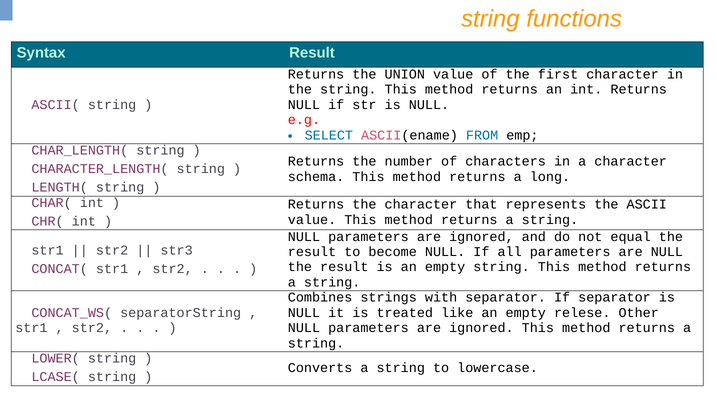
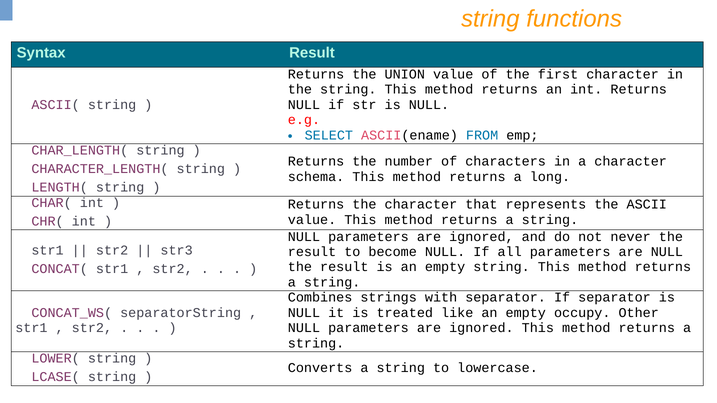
equal: equal -> never (631, 237)
relese: relese -> occupy (582, 313)
